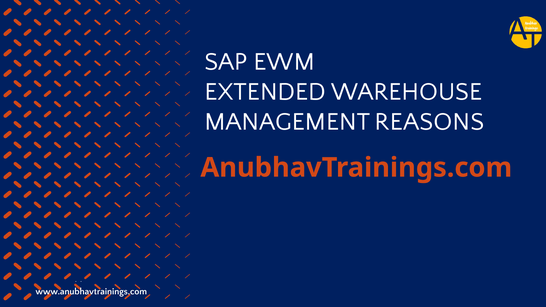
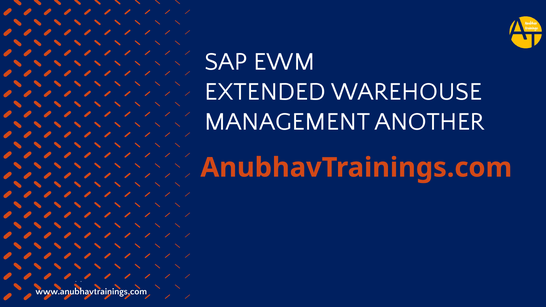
REASONS: REASONS -> ANOTHER (430, 122)
